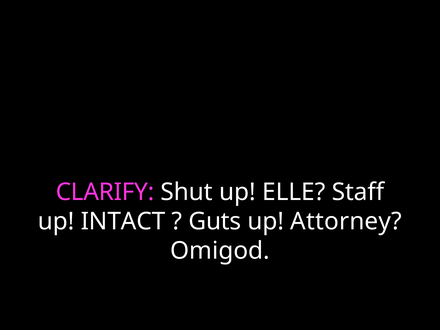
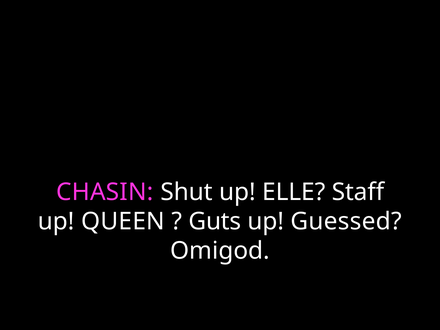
CLARIFY: CLARIFY -> CHASIN (105, 192)
INTACT: INTACT -> QUEEN (123, 221)
Attorney: Attorney -> Guessed (346, 221)
